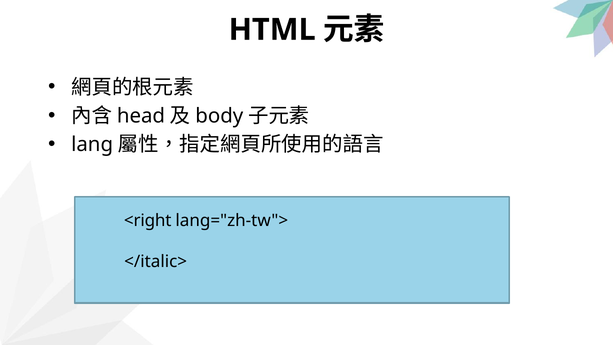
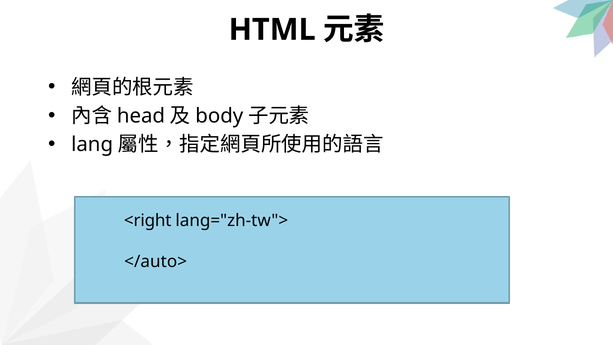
</italic>: </italic> -> </auto> (156, 261)
